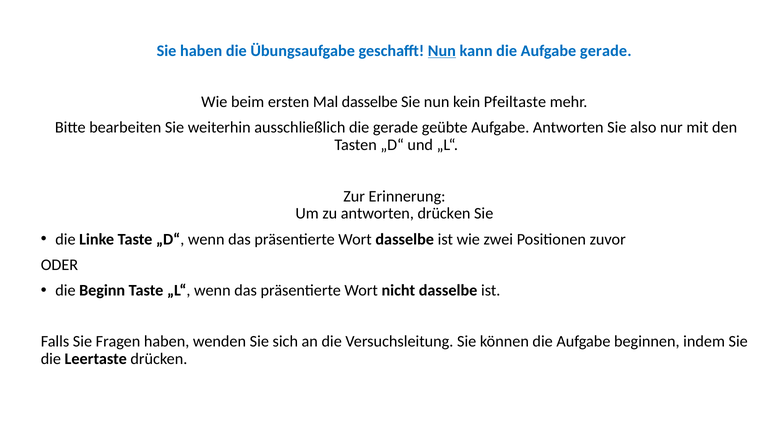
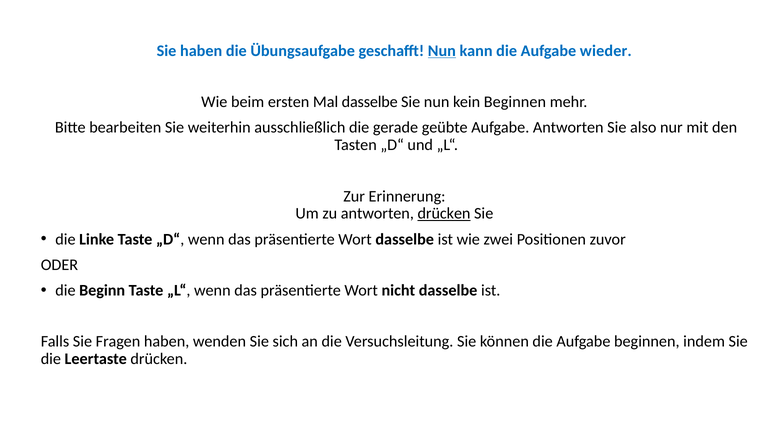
Aufgabe gerade: gerade -> wieder (606, 51)
kein Pfeiltaste: Pfeiltaste -> Beginnen (515, 102)
drücken underline: none -> present (444, 213)
